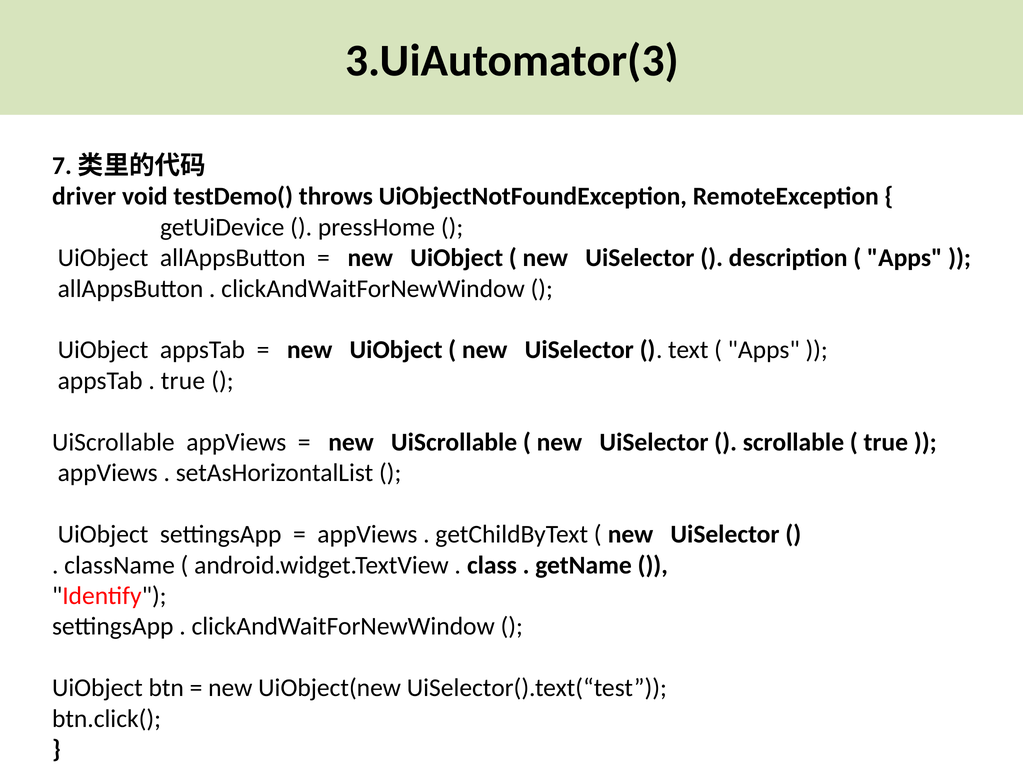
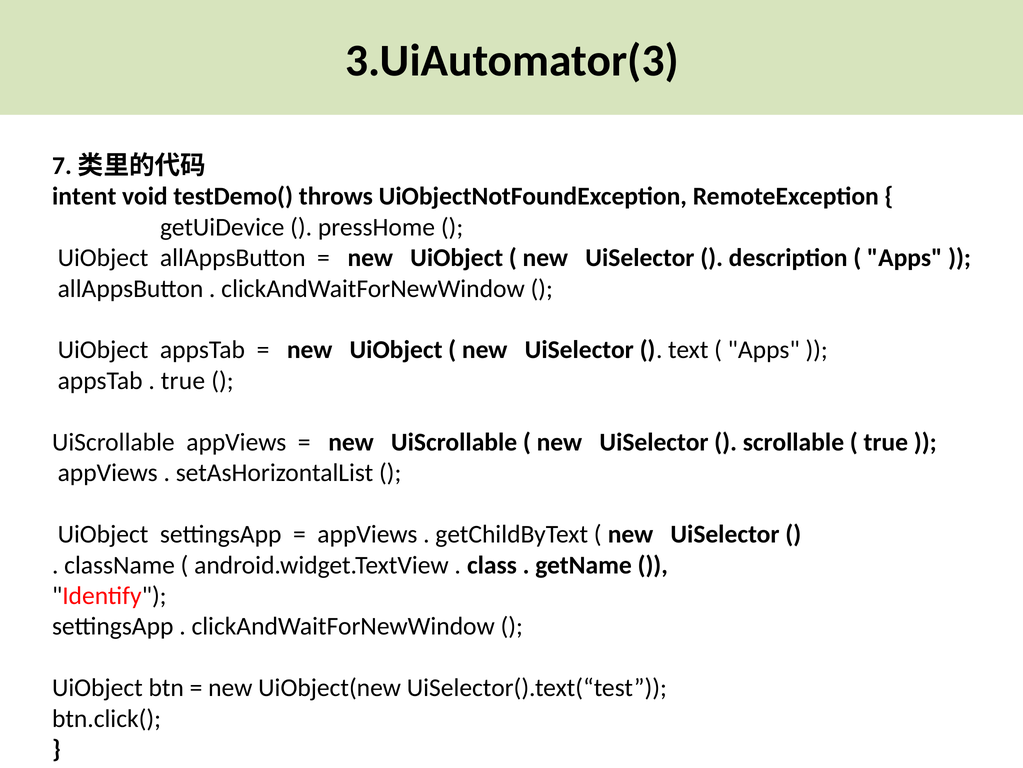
driver: driver -> intent (84, 196)
